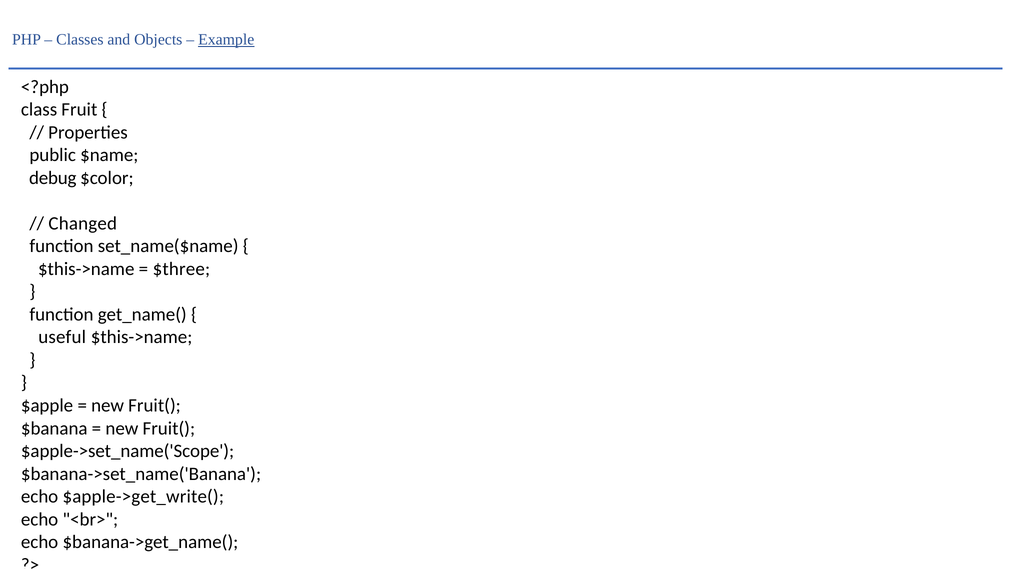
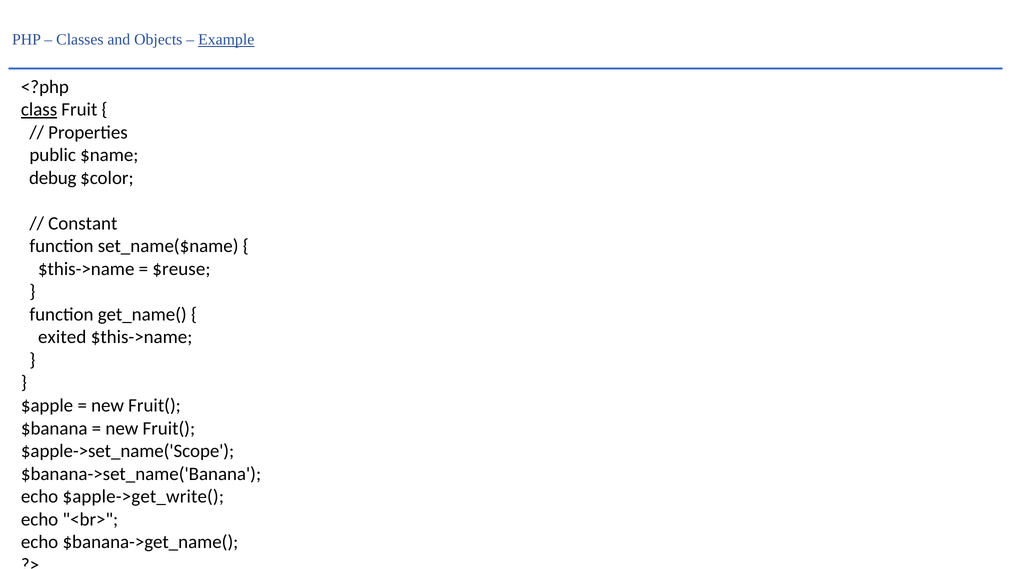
class underline: none -> present (39, 110)
Changed: Changed -> Constant (83, 223)
$three: $three -> $reuse (181, 269)
useful: useful -> exited (62, 337)
